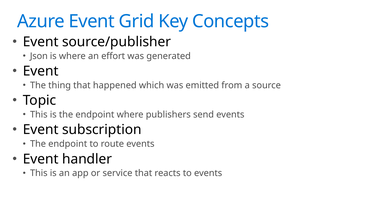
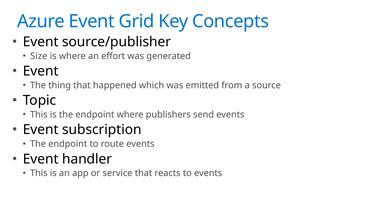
Json: Json -> Size (39, 56)
